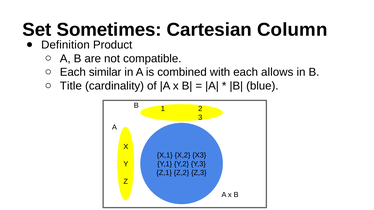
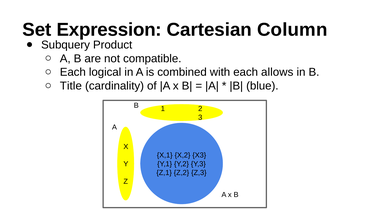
Sometimes: Sometimes -> Expression (109, 30)
Definition: Definition -> Subquery (66, 45)
similar: similar -> logical (105, 72)
